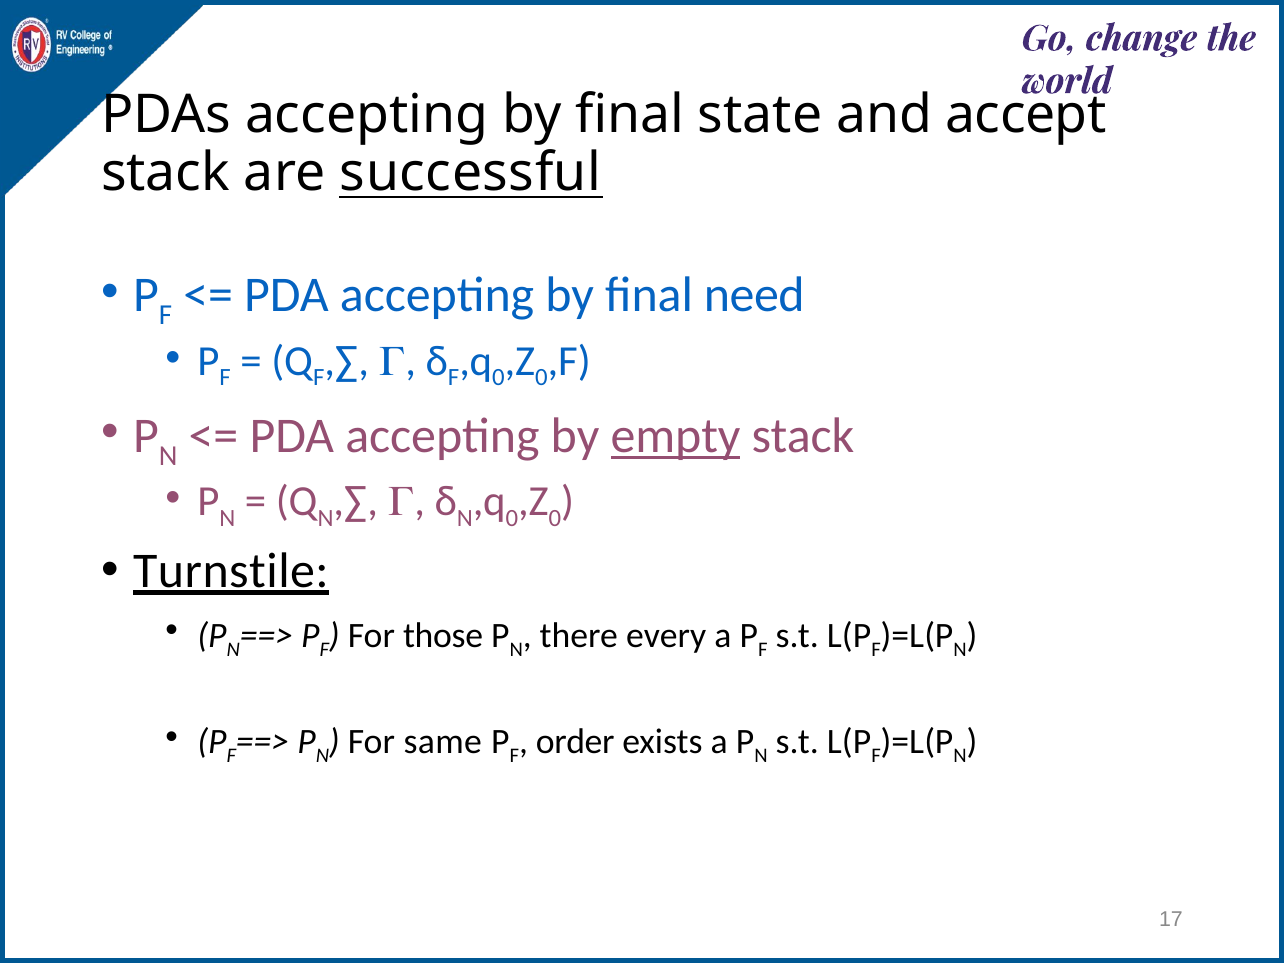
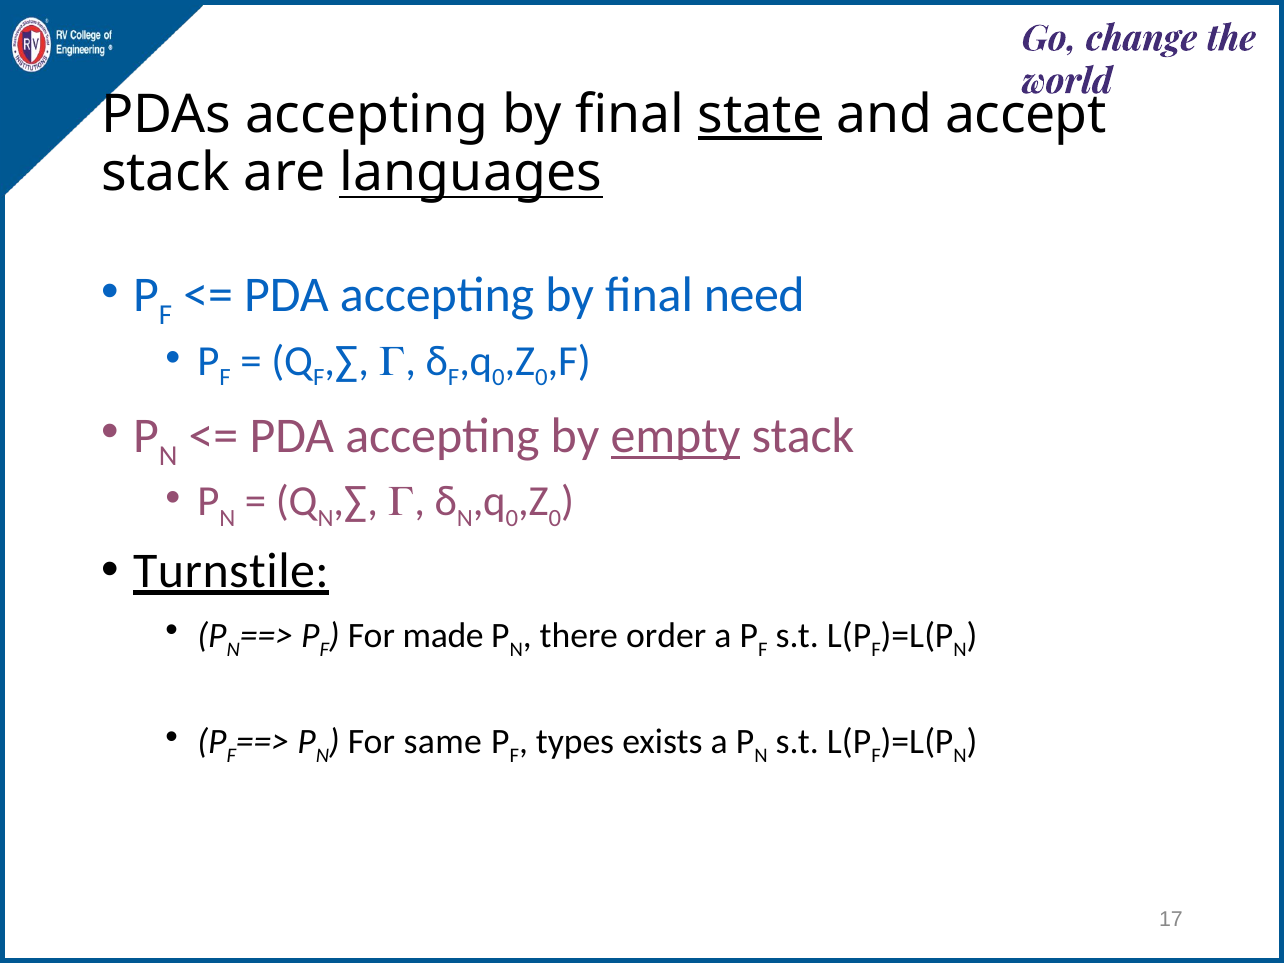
state underline: none -> present (760, 115)
successful: successful -> languages (471, 173)
those: those -> made (443, 635)
every: every -> order (666, 635)
order: order -> types (575, 742)
